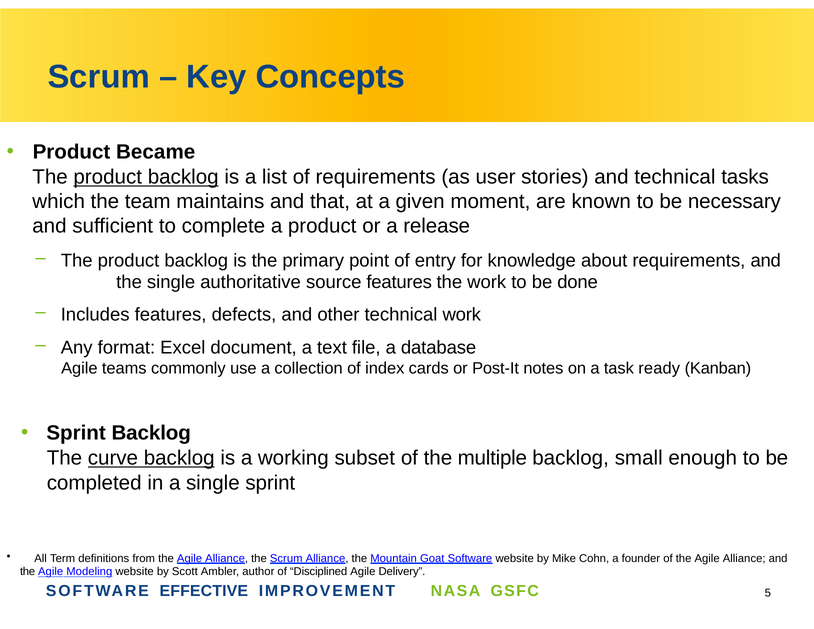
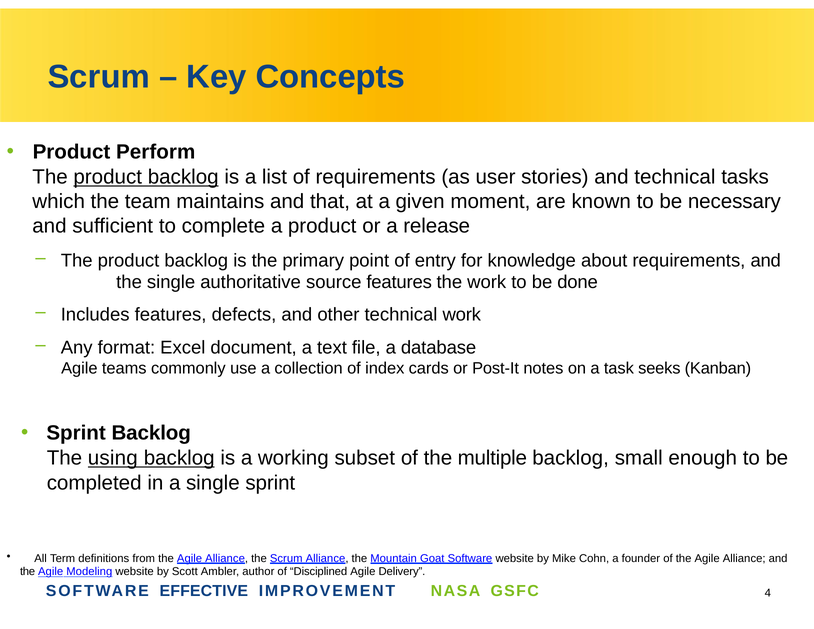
Became: Became -> Perform (156, 152)
ready: ready -> seeks (659, 368)
curve: curve -> using (113, 458)
5: 5 -> 4 (768, 593)
